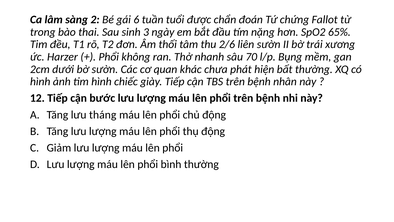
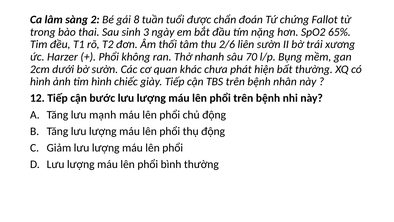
6: 6 -> 8 (136, 20)
tháng: tháng -> mạnh (103, 115)
